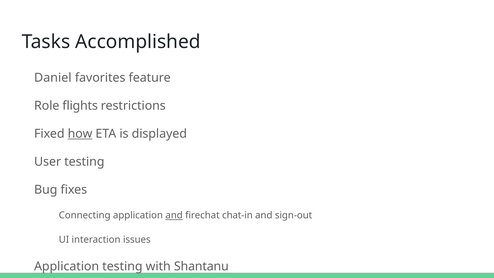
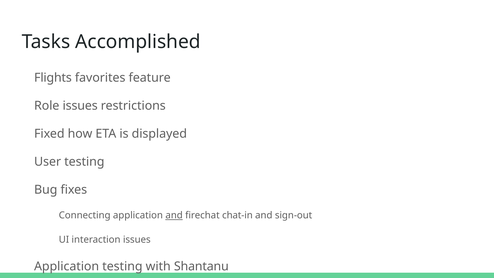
Daniel: Daniel -> Flights (53, 78)
Role flights: flights -> issues (80, 106)
how underline: present -> none (80, 134)
